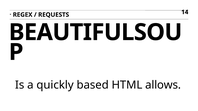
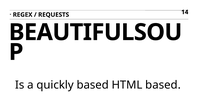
HTML allows: allows -> based (163, 85)
